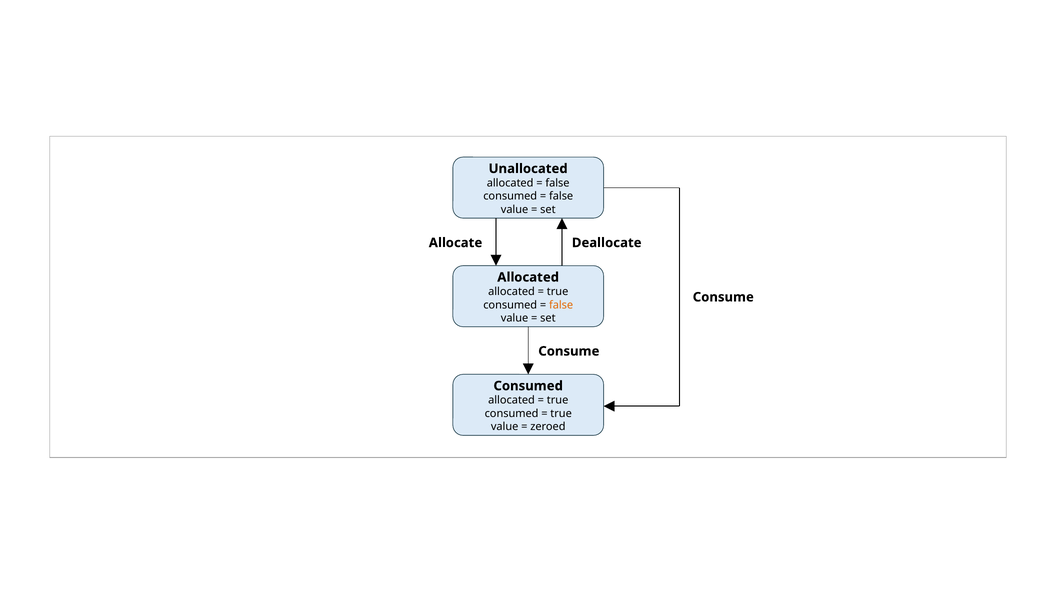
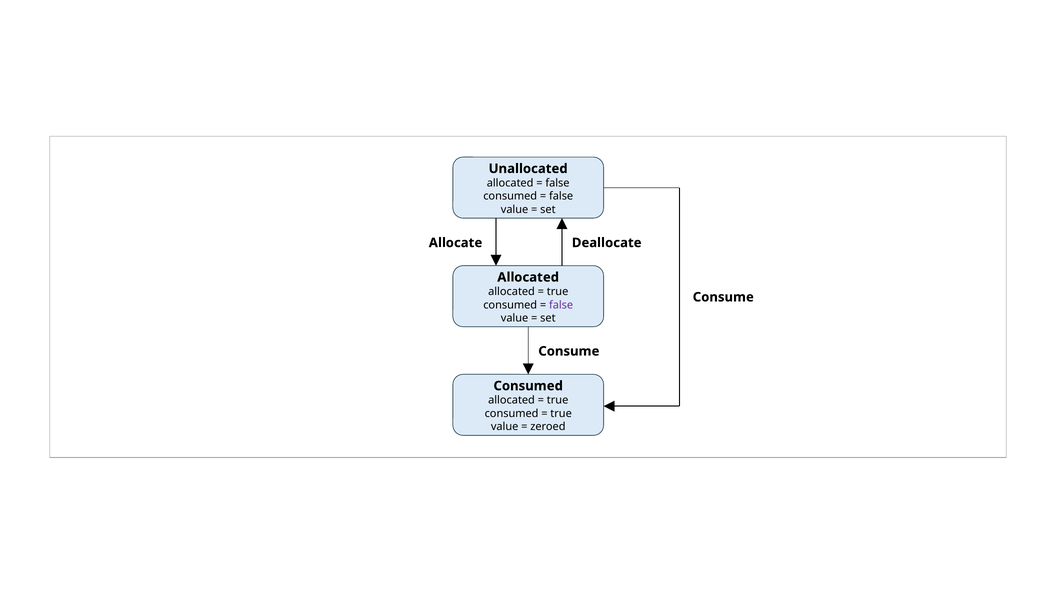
false colour: orange -> purple (561, 305)
